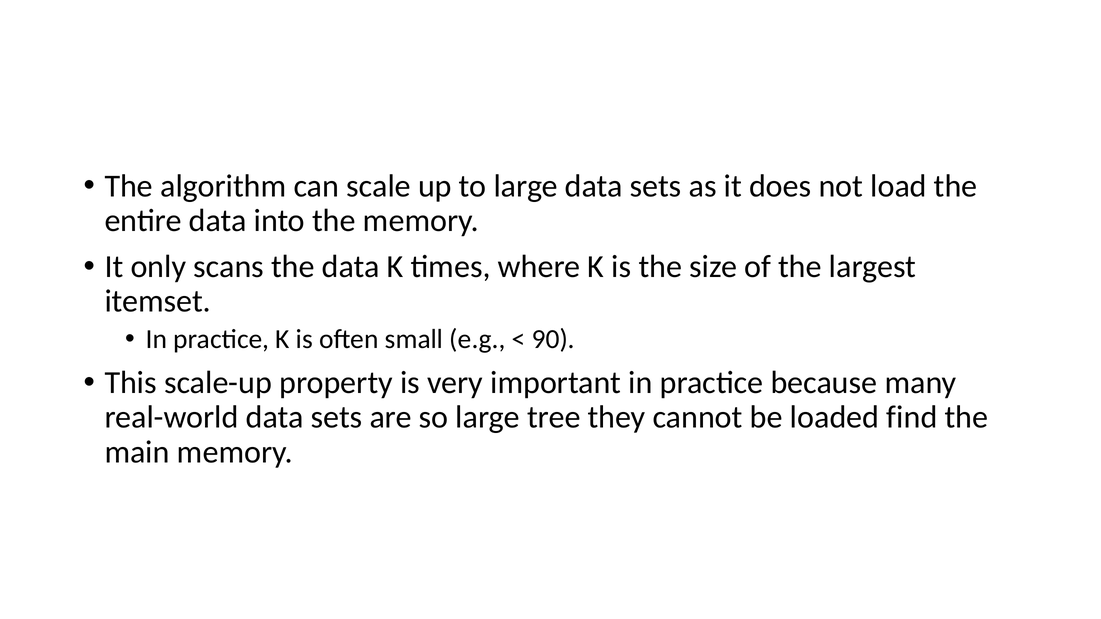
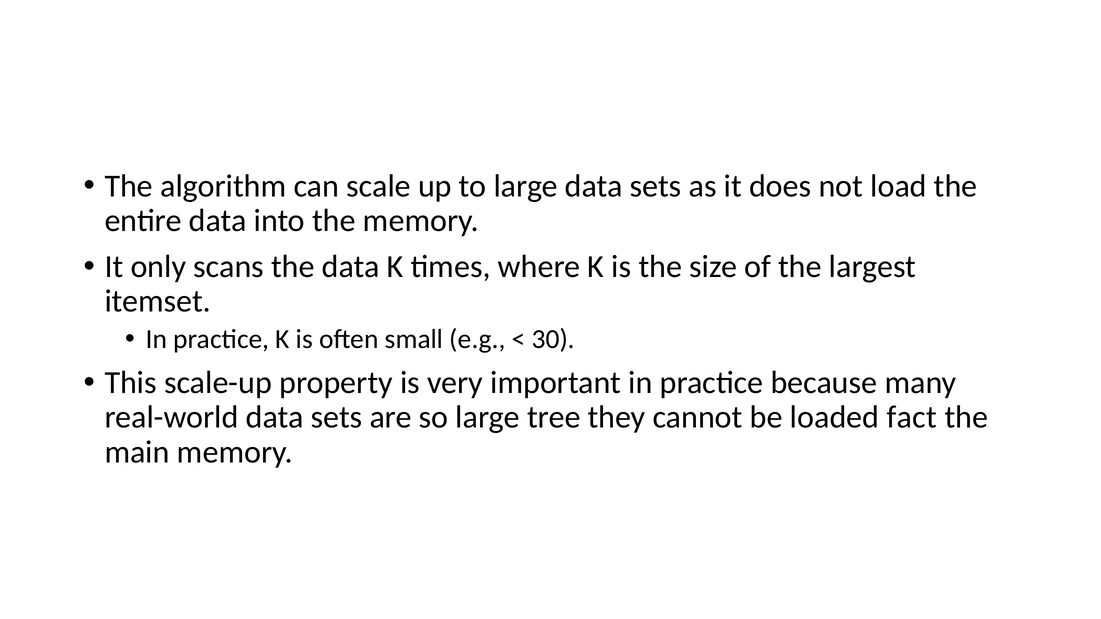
90: 90 -> 30 (553, 339)
find: find -> fact (912, 418)
